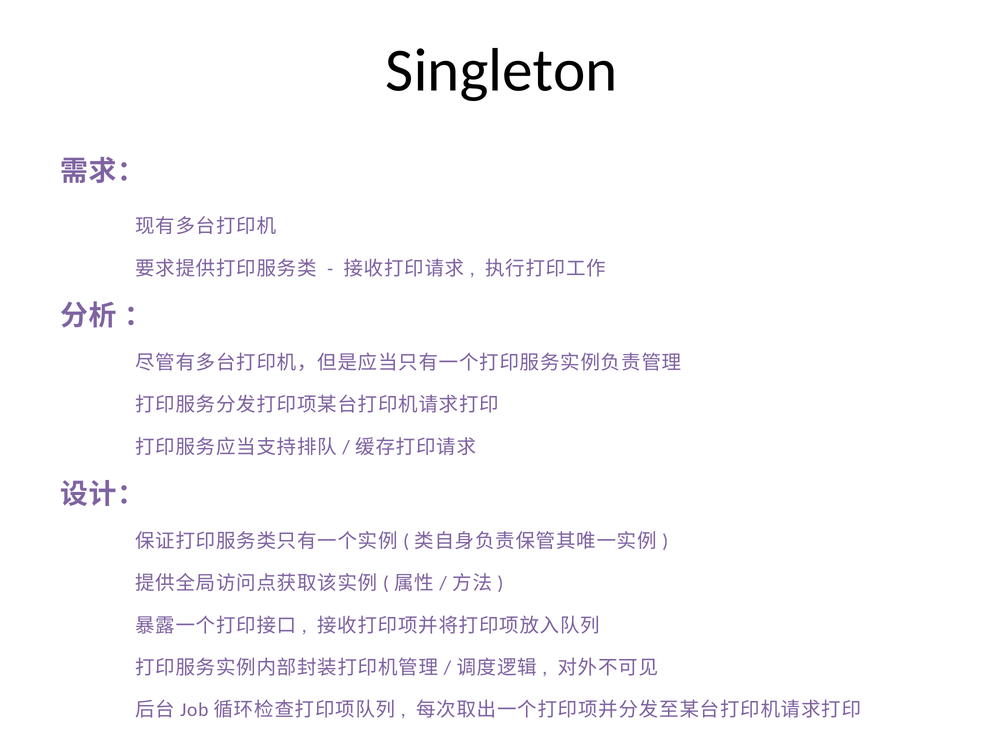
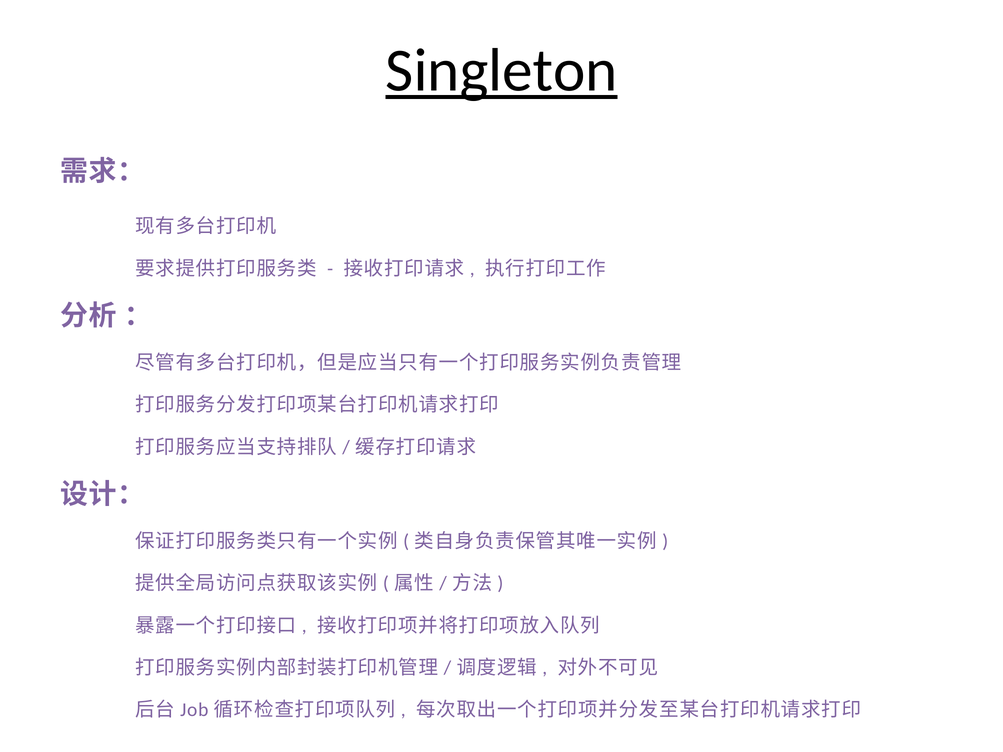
Singleton underline: none -> present (501, 71)
